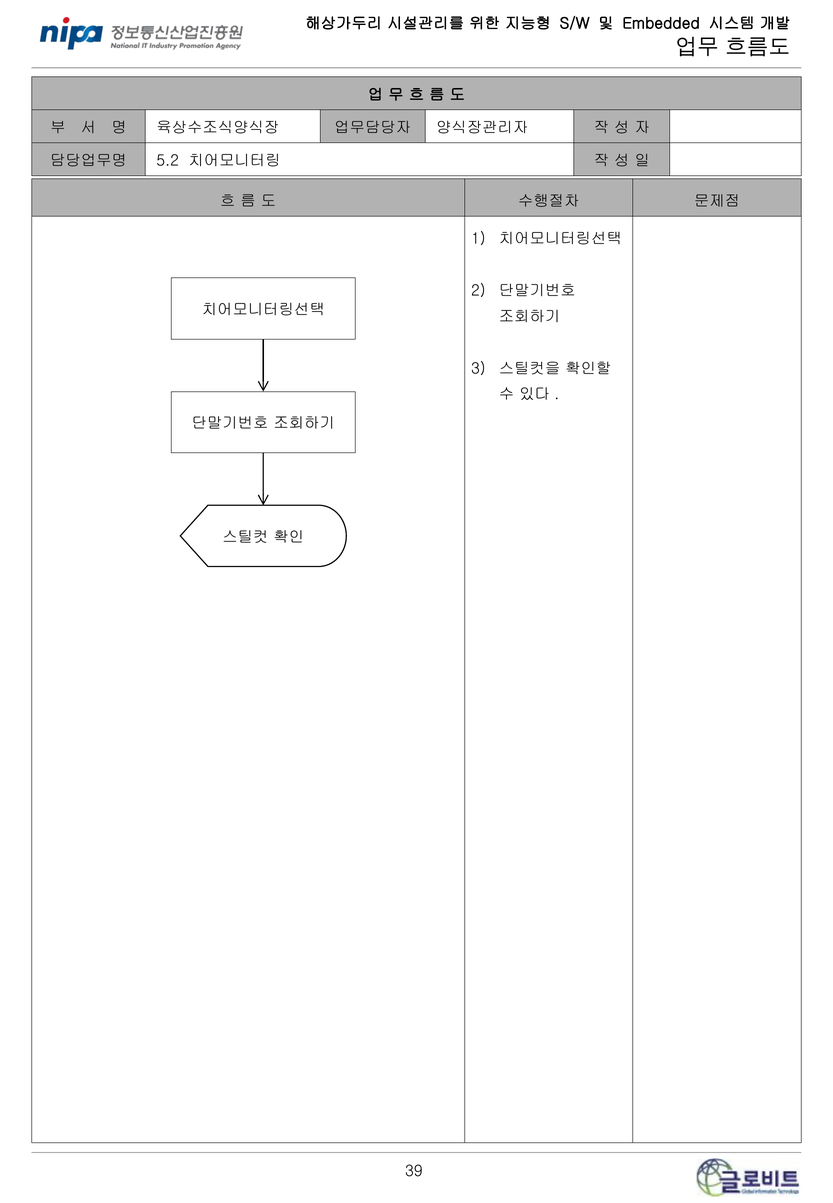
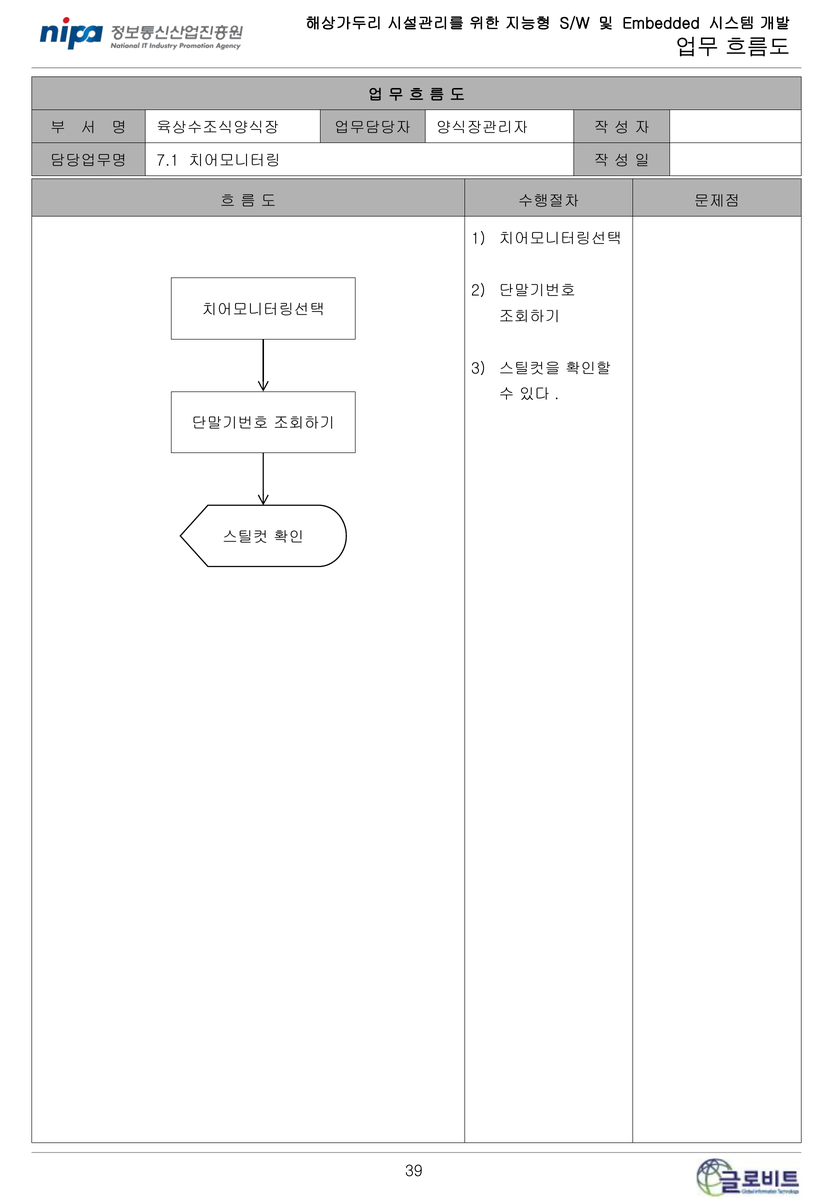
5.2: 5.2 -> 7.1 (168, 161)
